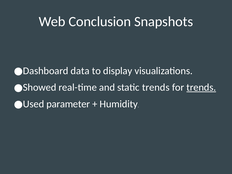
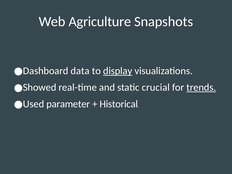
Conclusion: Conclusion -> Agriculture (100, 22)
display underline: none -> present (118, 71)
static trends: trends -> crucial (156, 87)
Humidity: Humidity -> Historical (119, 104)
